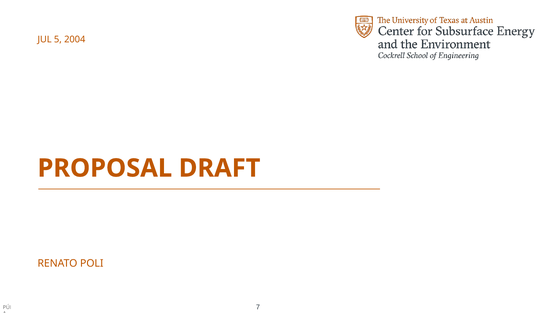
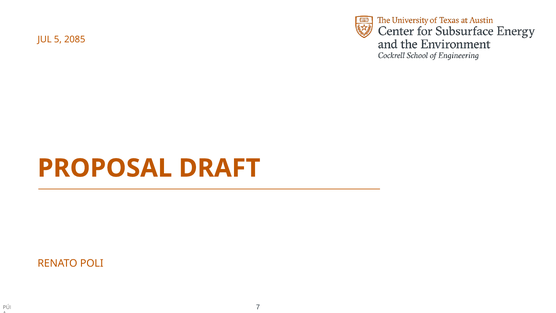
2004: 2004 -> 2085 (75, 39)
